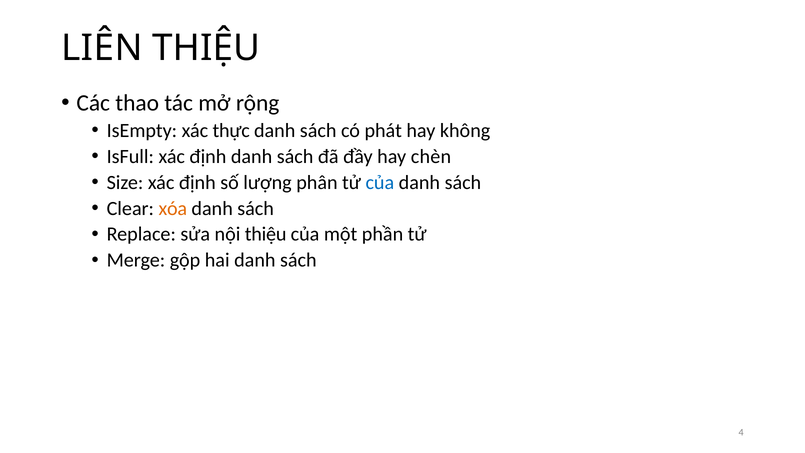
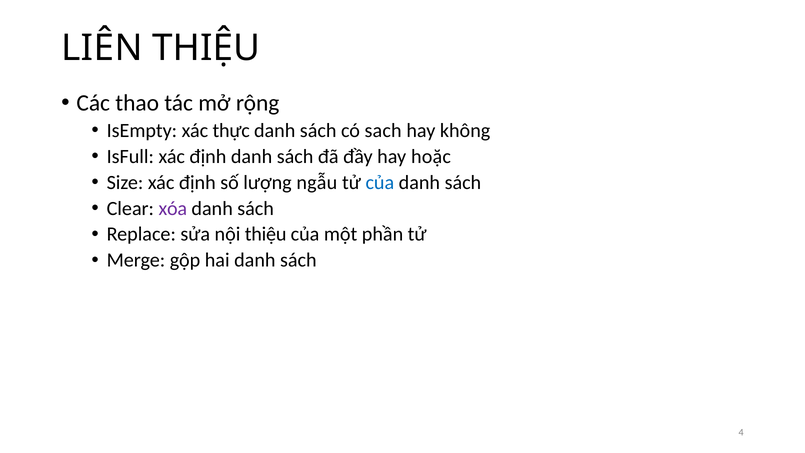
phát: phát -> sach (383, 131)
chèn: chèn -> hoặc (431, 157)
phân: phân -> ngẫu (317, 182)
xóa colour: orange -> purple (173, 208)
